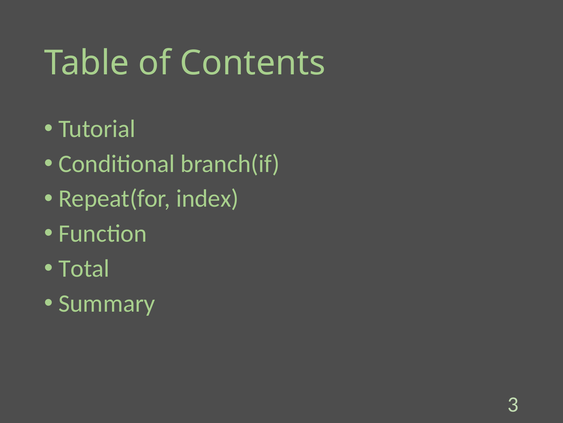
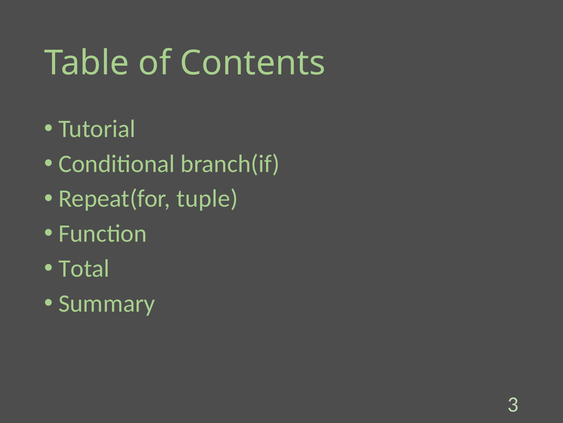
index: index -> tuple (207, 198)
